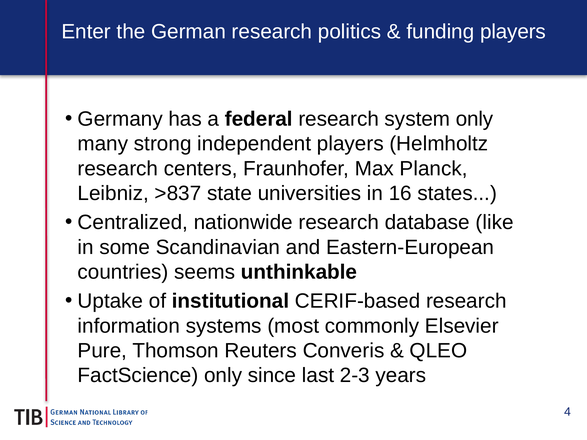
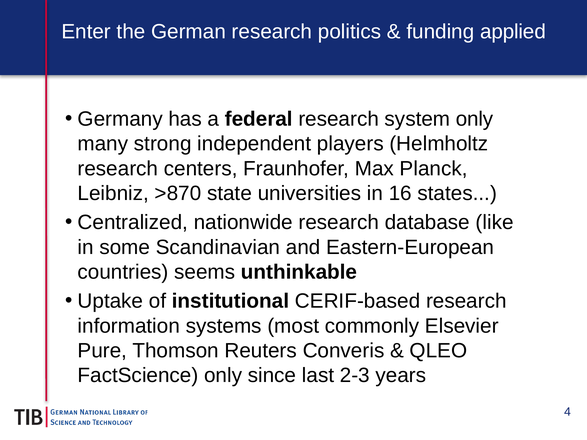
funding players: players -> applied (513, 32)
>837: >837 -> >870 (178, 194)
